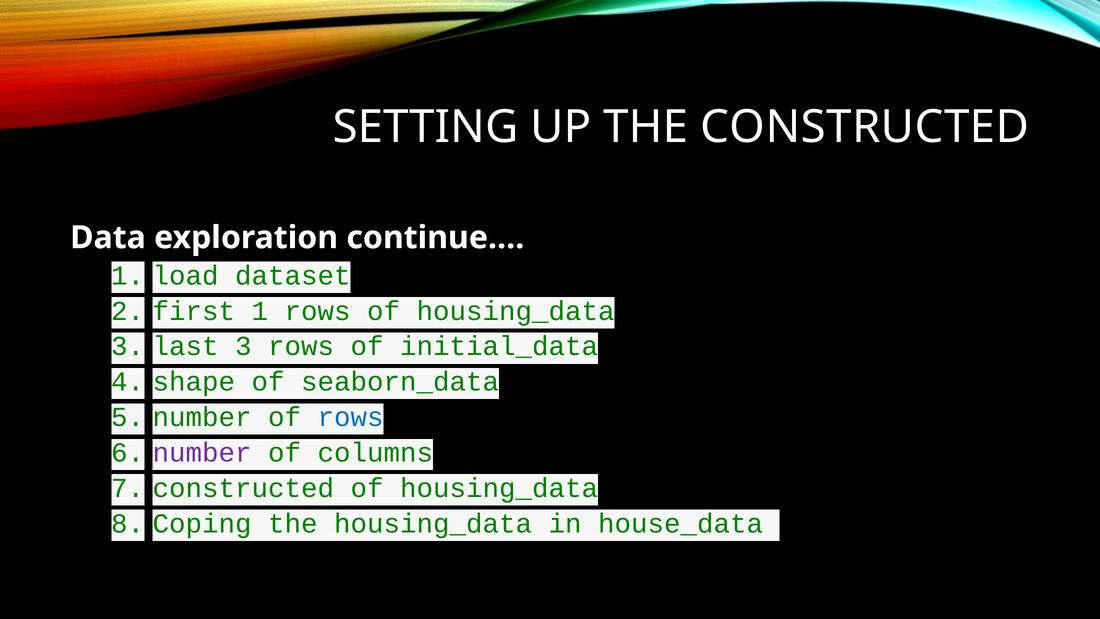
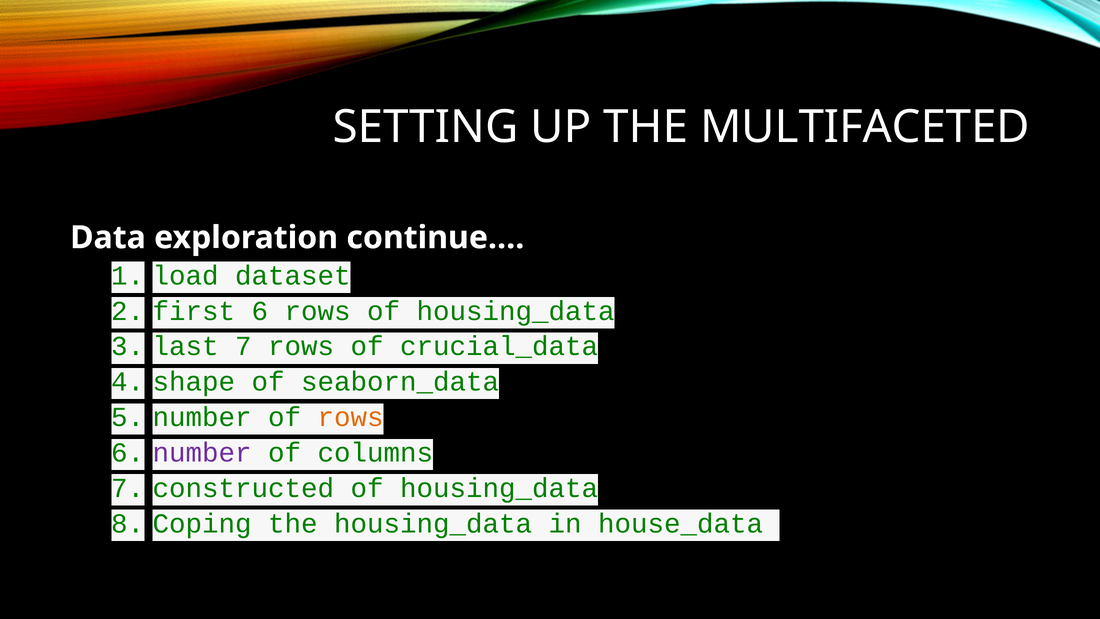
THE CONSTRUCTED: CONSTRUCTED -> MULTIFACETED (865, 127)
first 1: 1 -> 6 (260, 311)
last 3: 3 -> 7 (243, 346)
initial_data: initial_data -> crucial_data (499, 346)
rows colour: blue -> orange (351, 417)
